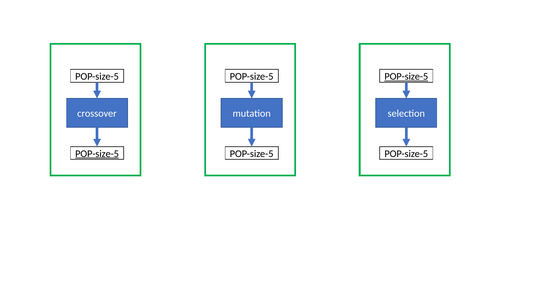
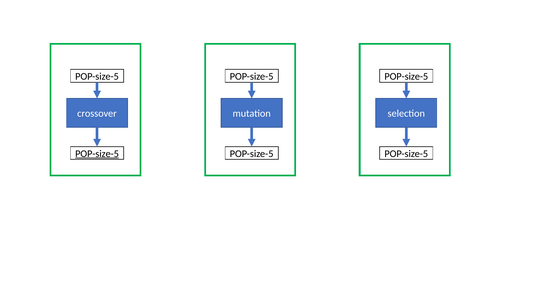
POP-size-5 underline: present -> none (406, 77)
